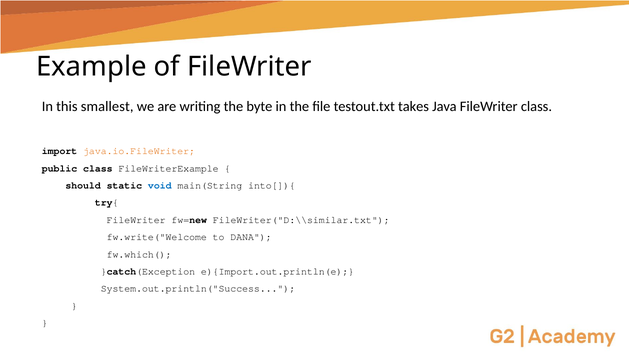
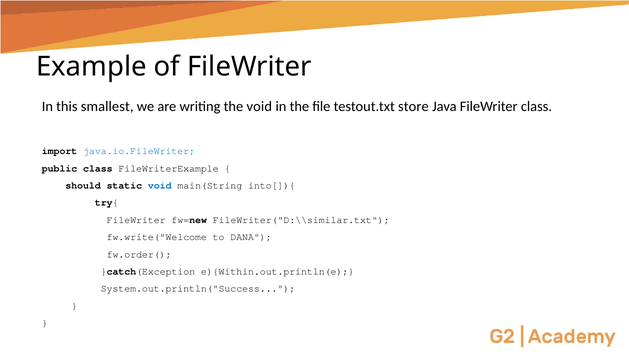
the byte: byte -> void (259, 106)
takes: takes -> store (413, 106)
java.io.FileWriter colour: orange -> blue (139, 151)
fw.which(: fw.which( -> fw.order( (139, 254)
e){Import.out.println(e: e){Import.out.println(e -> e){Within.out.println(e (278, 271)
